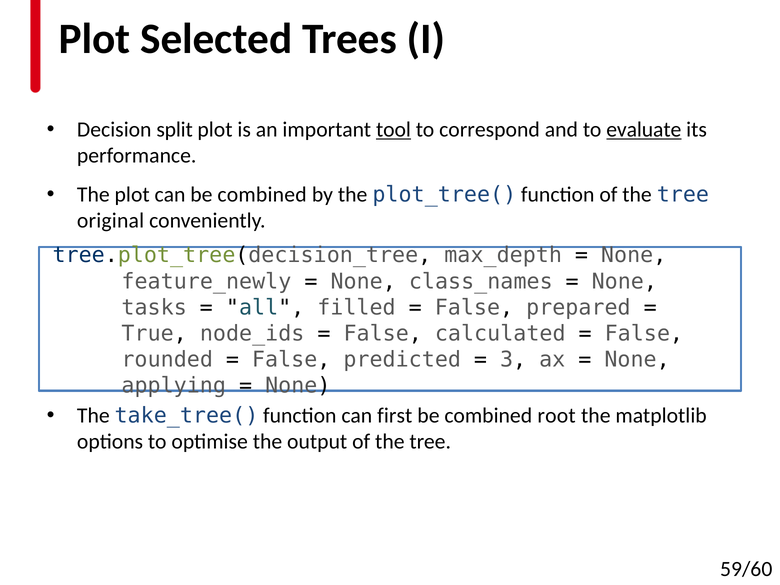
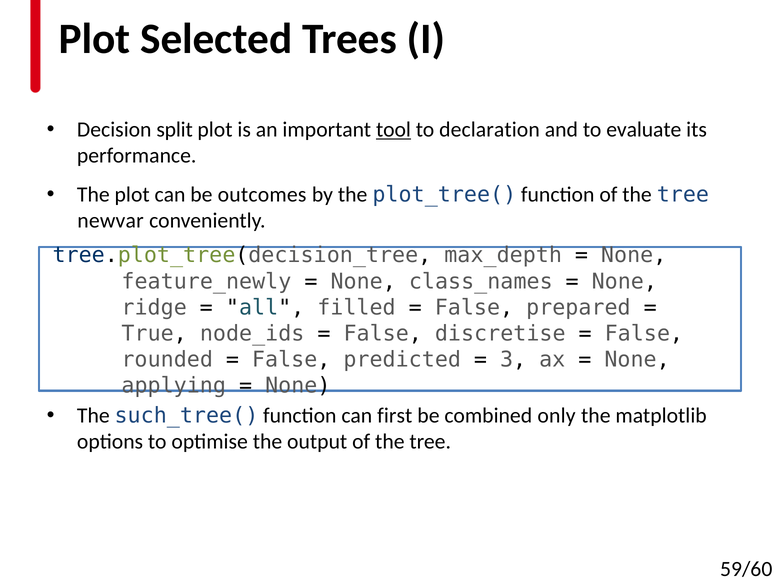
correspond: correspond -> declaration (489, 130)
evaluate underline: present -> none (644, 130)
can be combined: combined -> outcomes (262, 195)
original: original -> newvar (111, 221)
tasks: tasks -> ridge (154, 307)
calculated: calculated -> discretise (500, 333)
take_tree(: take_tree( -> such_tree( (186, 416)
root: root -> only (557, 416)
